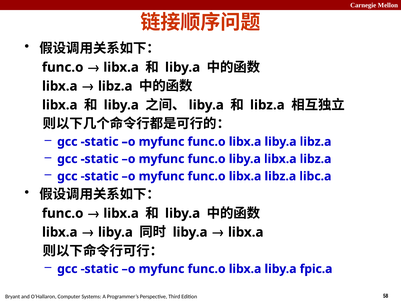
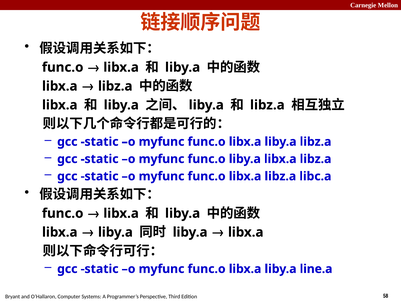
fpic.a: fpic.a -> line.a (316, 269)
